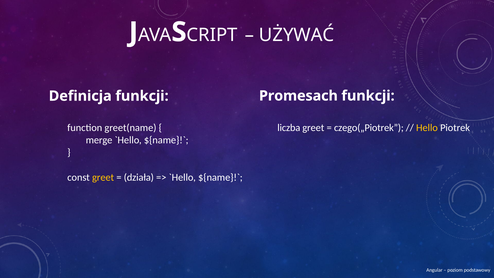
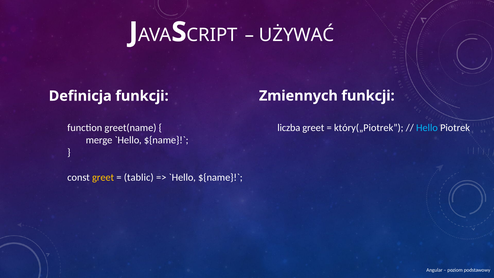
Promesach: Promesach -> Zmiennych (298, 96)
czego(„Piotrek: czego(„Piotrek -> który(„Piotrek (369, 128)
Hello colour: yellow -> light blue (427, 128)
działa: działa -> tablic (139, 177)
